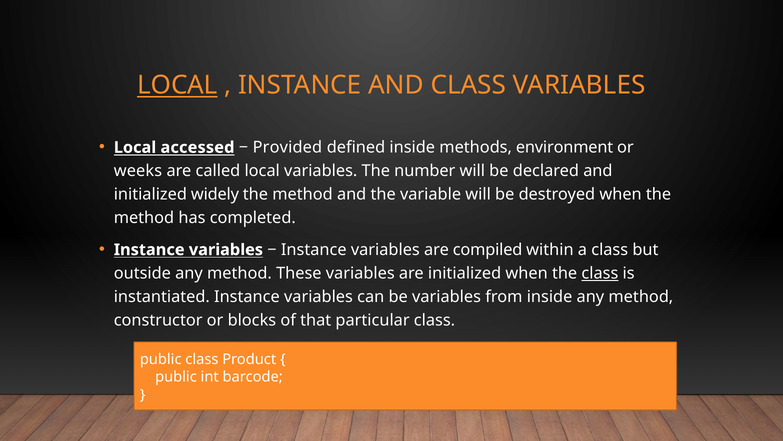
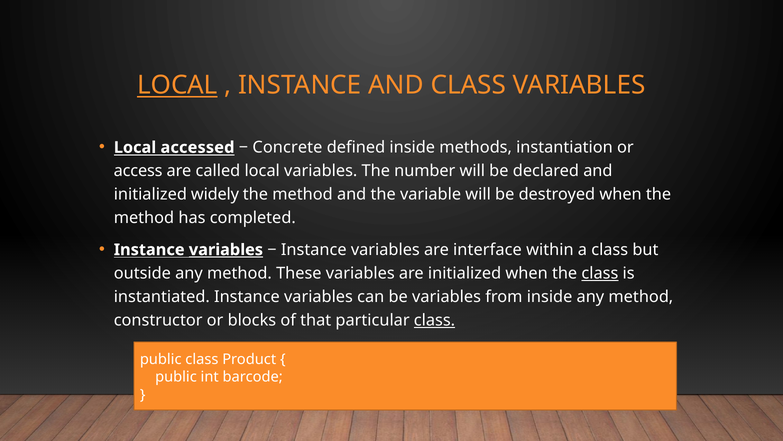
Provided: Provided -> Concrete (287, 147)
environment: environment -> instantiation (564, 147)
weeks: weeks -> access (138, 171)
variables underline: none -> present (226, 249)
compiled: compiled -> interface (487, 249)
class underline: none -> present (434, 320)
